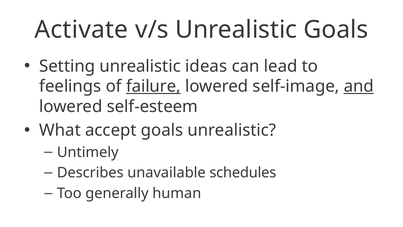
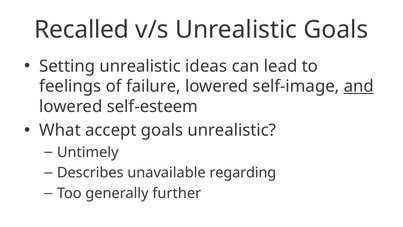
Activate: Activate -> Recalled (82, 30)
failure underline: present -> none (153, 86)
schedules: schedules -> regarding (243, 173)
human: human -> further (177, 193)
